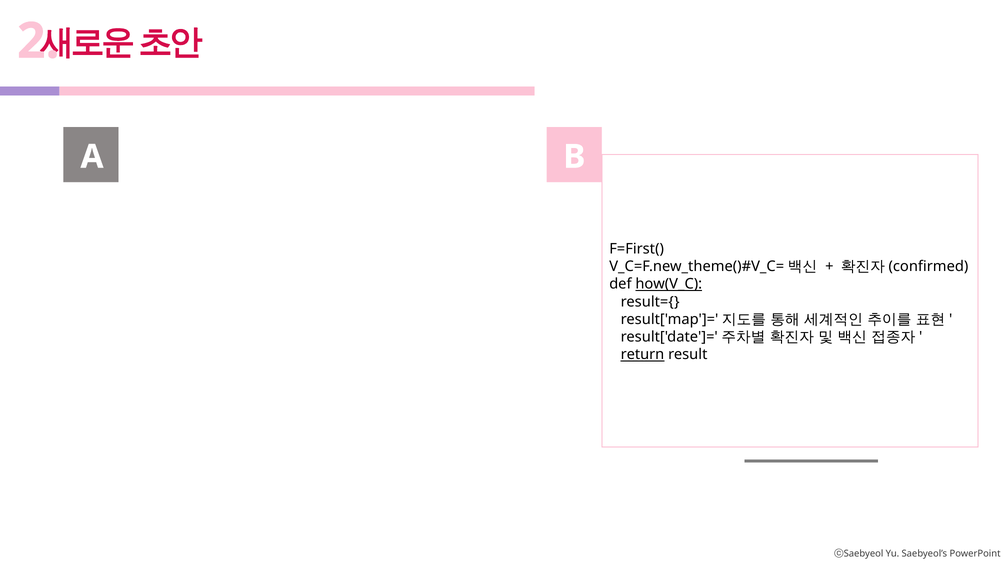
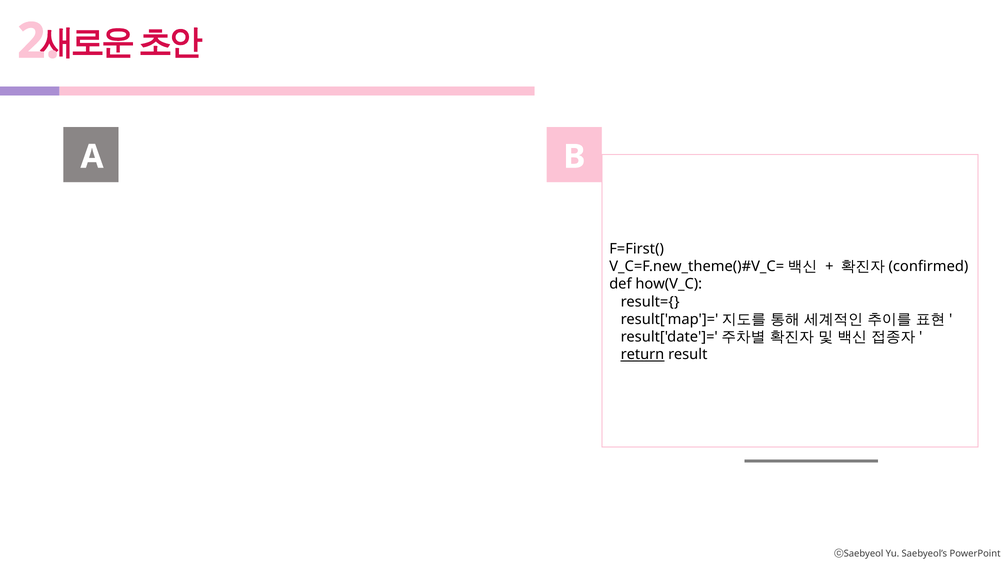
how(V_C underline: present -> none (669, 284)
